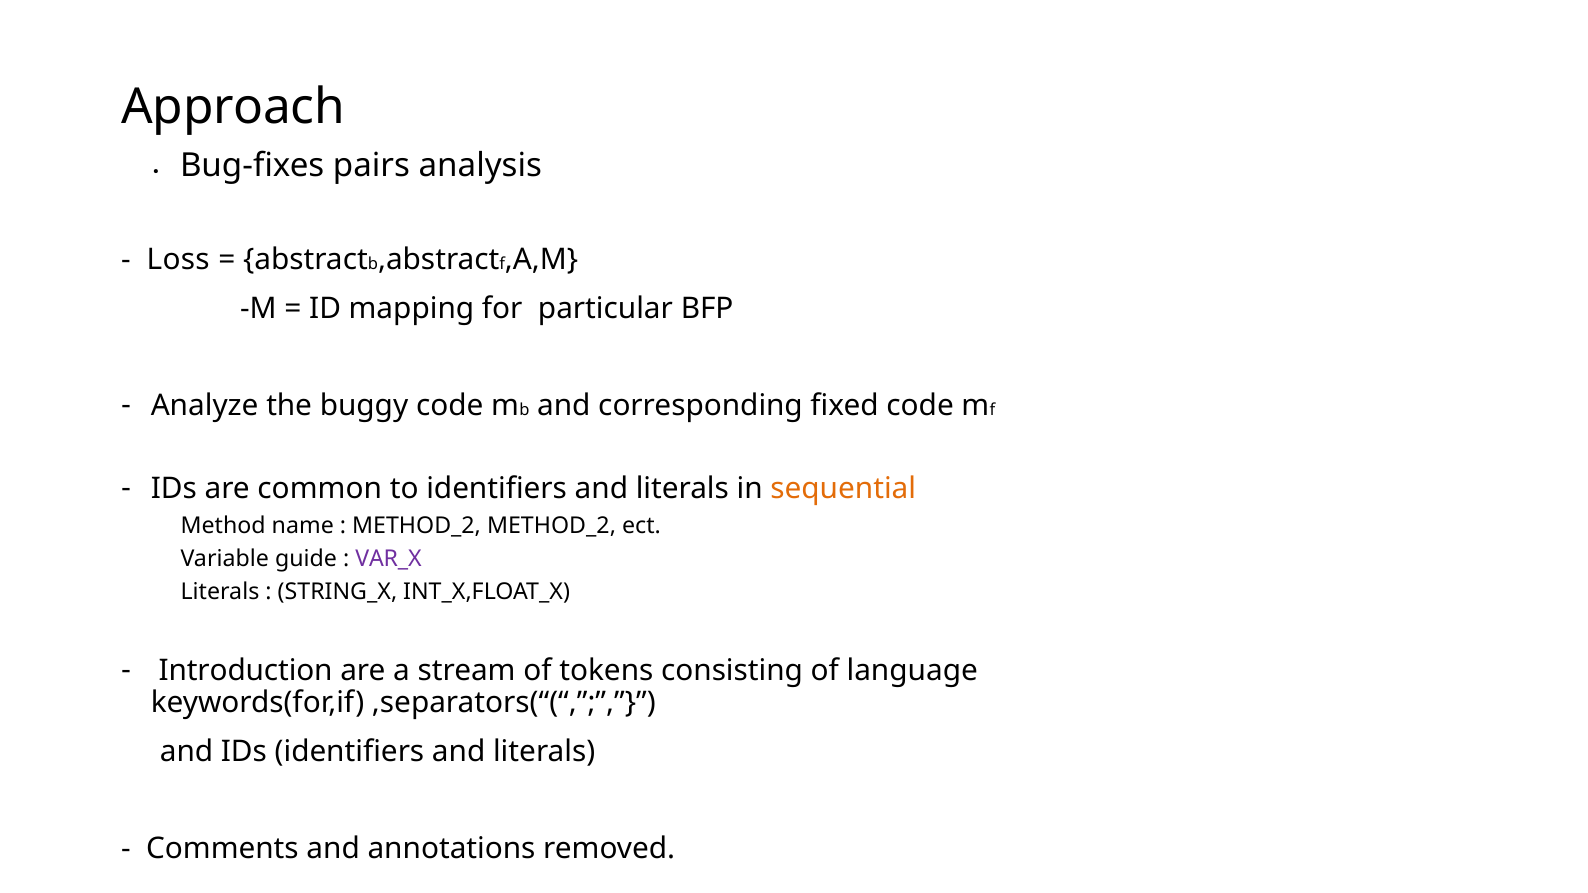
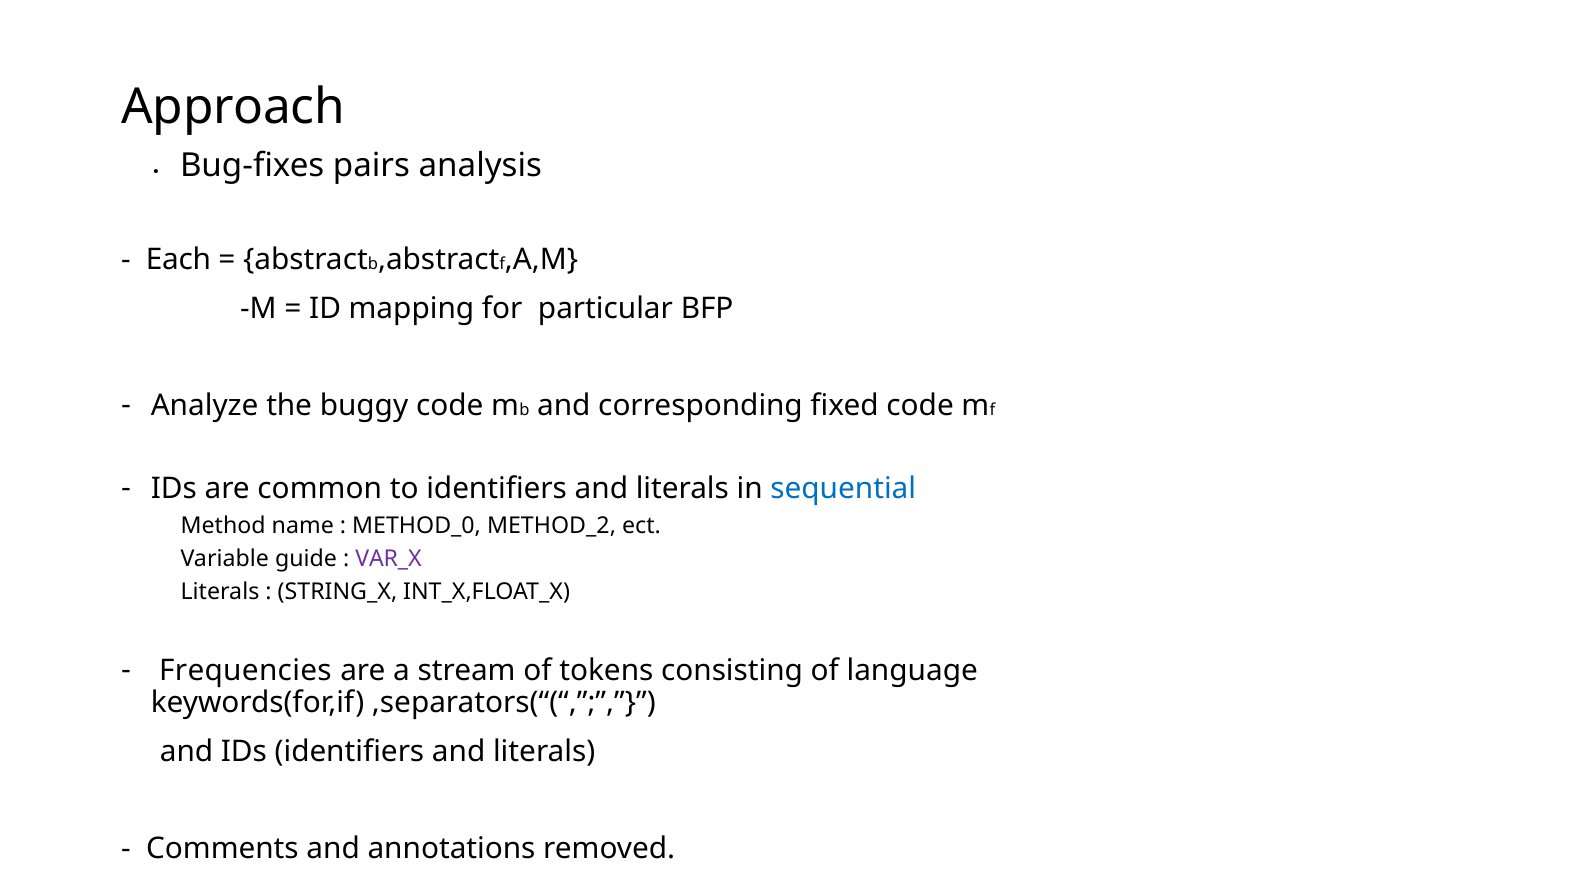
Loss: Loss -> Each (178, 260)
sequential colour: orange -> blue (843, 489)
METHOD_2: METHOD_2 -> METHOD_0 (417, 526)
Introduction: Introduction -> Frequencies (245, 671)
